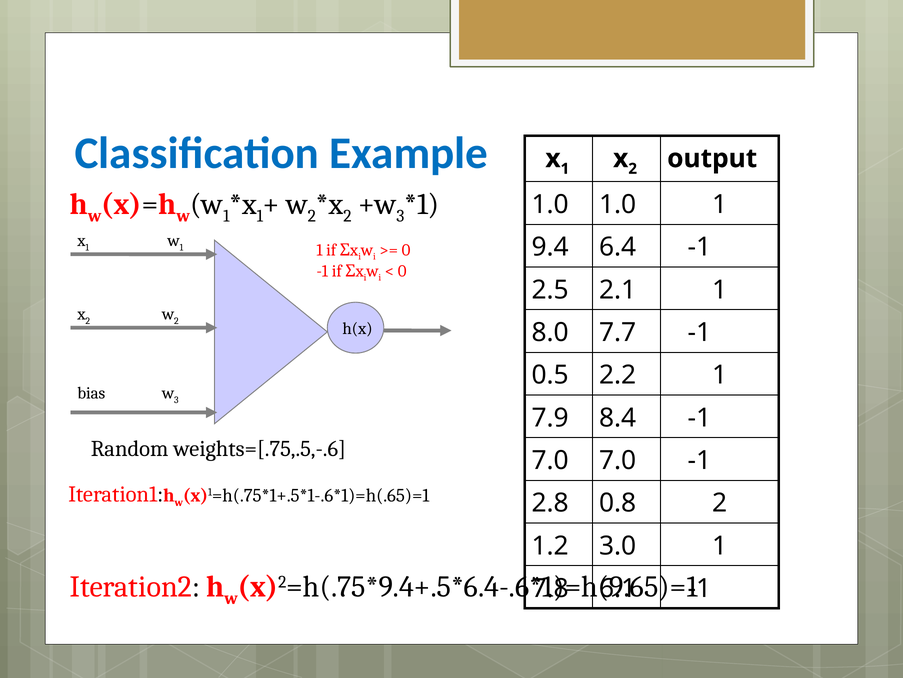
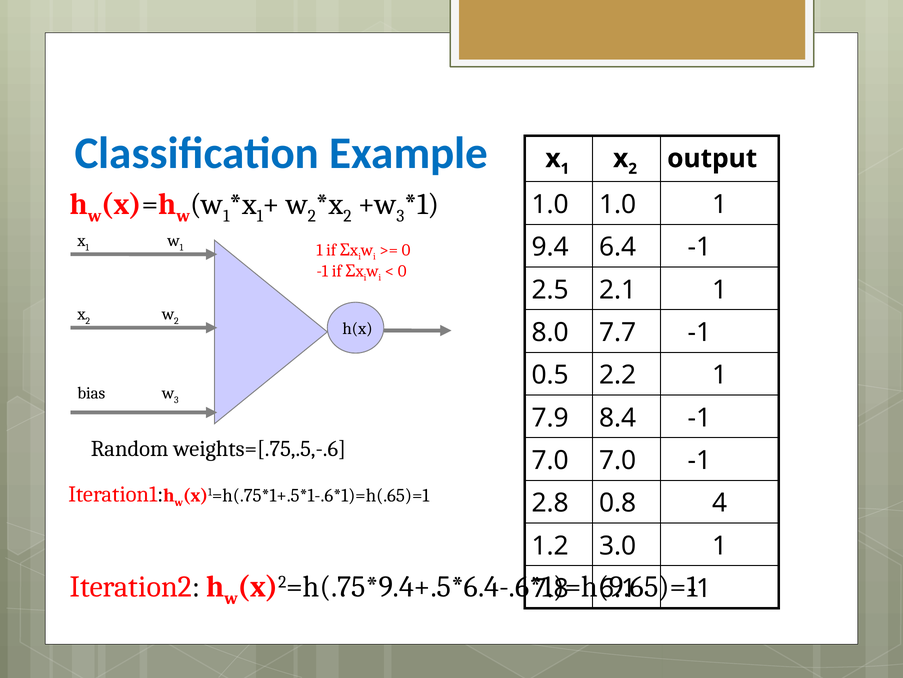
0.8 2: 2 -> 4 (720, 503)
